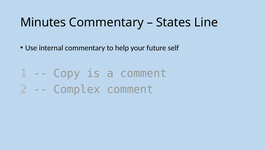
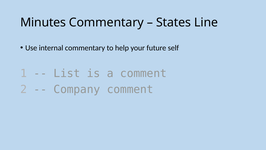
Copy: Copy -> List (67, 73)
Complex: Complex -> Company (77, 89)
